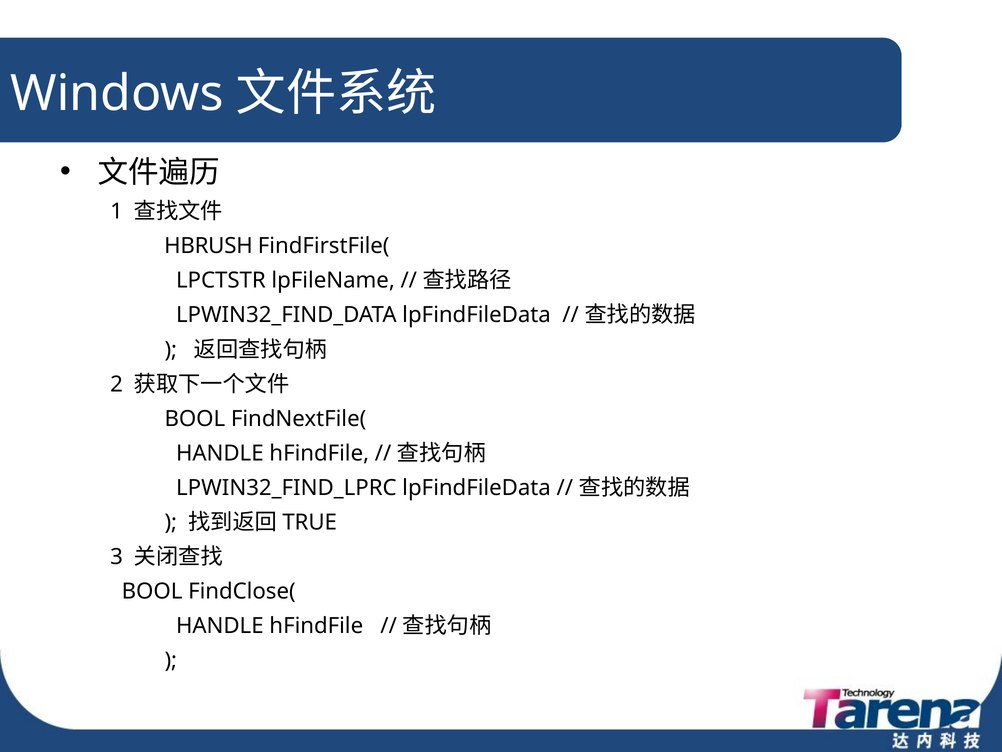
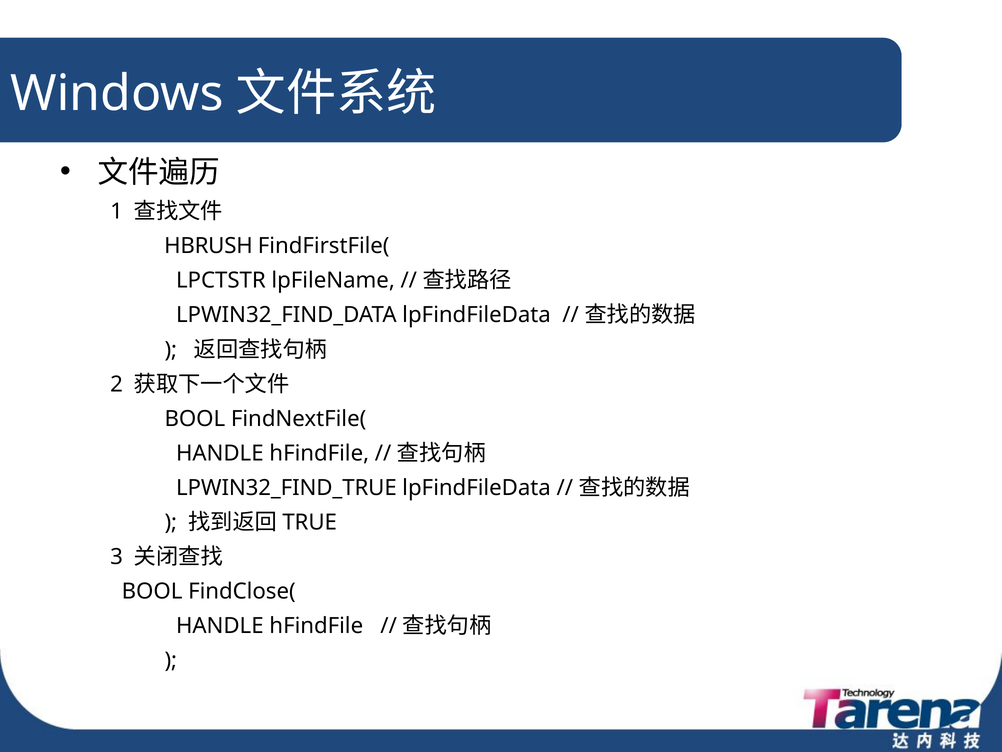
LPWIN32_FIND_LPRC: LPWIN32_FIND_LPRC -> LPWIN32_FIND_TRUE (286, 488)
